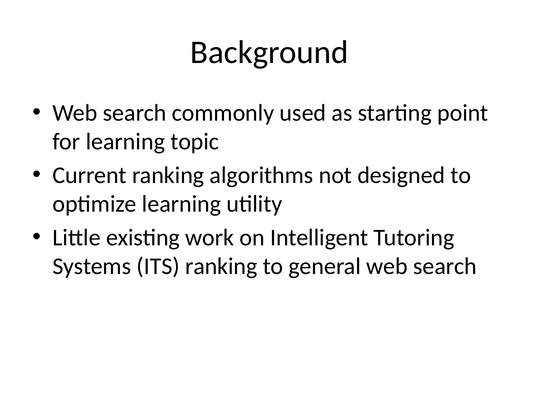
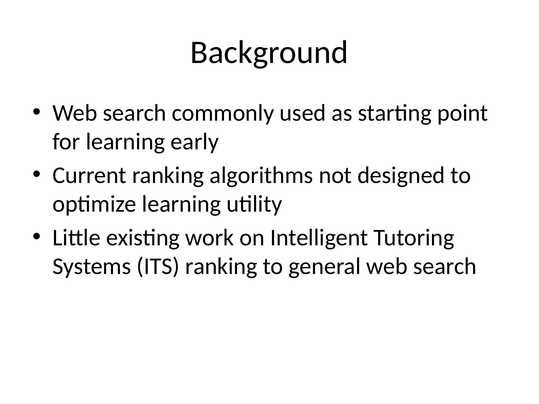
topic: topic -> early (195, 142)
